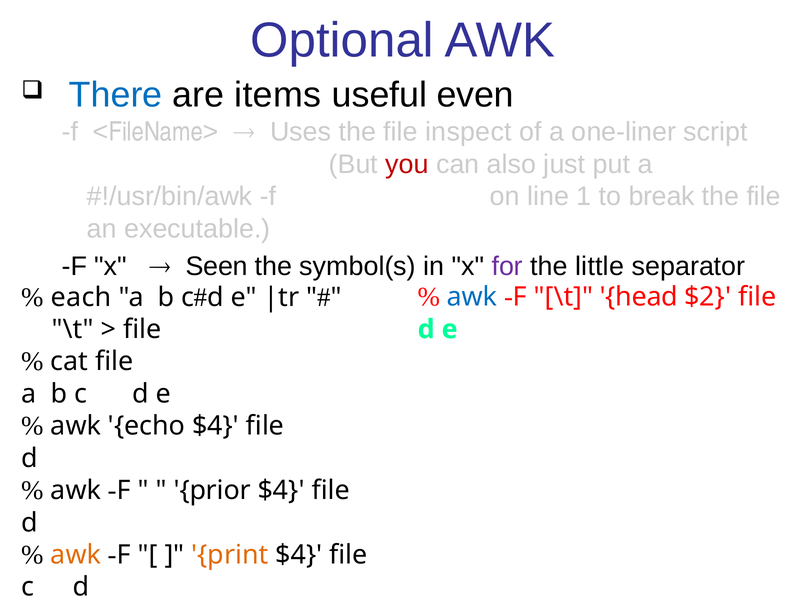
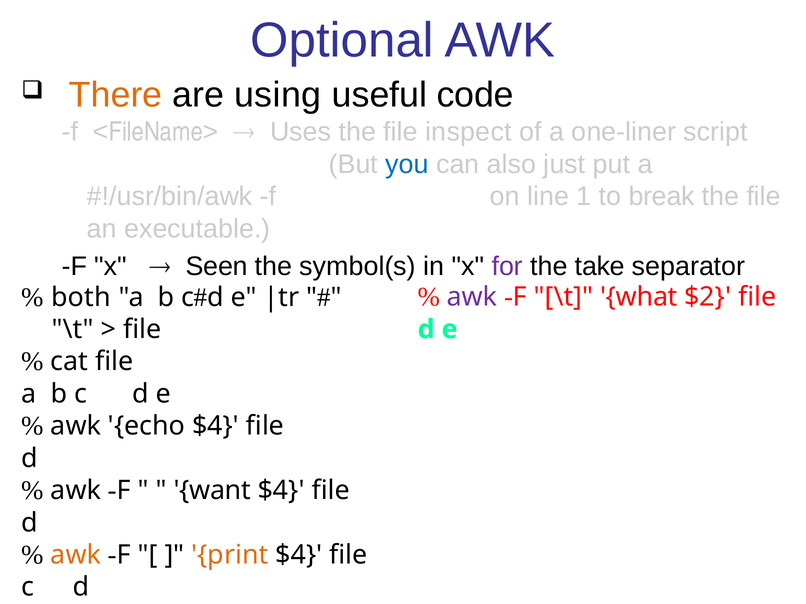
There colour: blue -> orange (116, 95)
items: items -> using (278, 95)
even: even -> code (475, 95)
you colour: red -> blue (407, 164)
little: little -> take (600, 266)
awk colour: blue -> purple (472, 297)
head: head -> what (639, 297)
each: each -> both (81, 297)
prior: prior -> want (212, 491)
